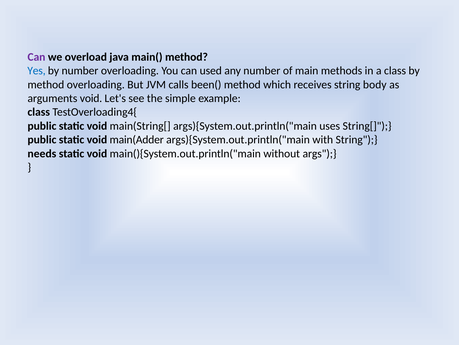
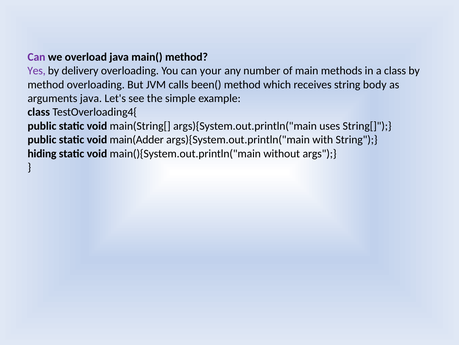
Yes colour: blue -> purple (36, 71)
by number: number -> delivery (80, 71)
used: used -> your (211, 71)
arguments void: void -> java (91, 98)
needs: needs -> hiding (42, 153)
